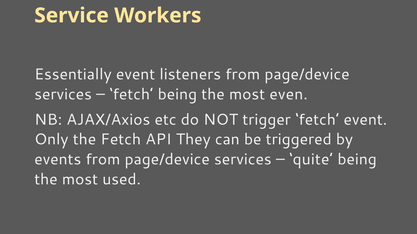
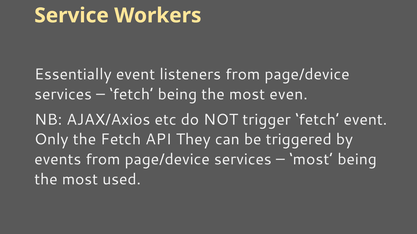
quite: quite -> most (311, 160)
